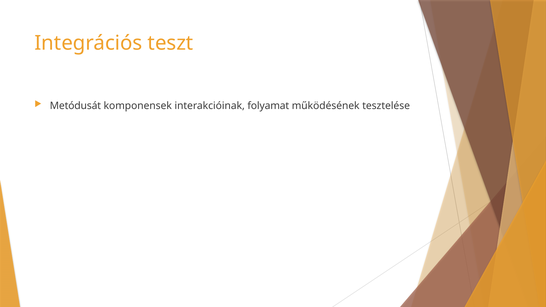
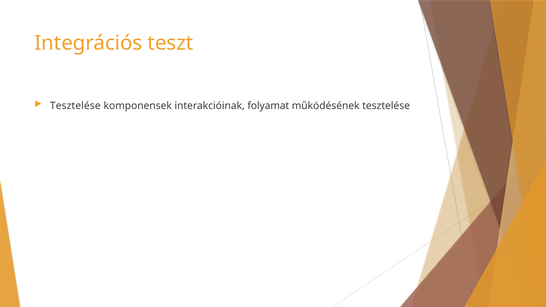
Metódusát: Metódusát -> Tesztelése (75, 106)
